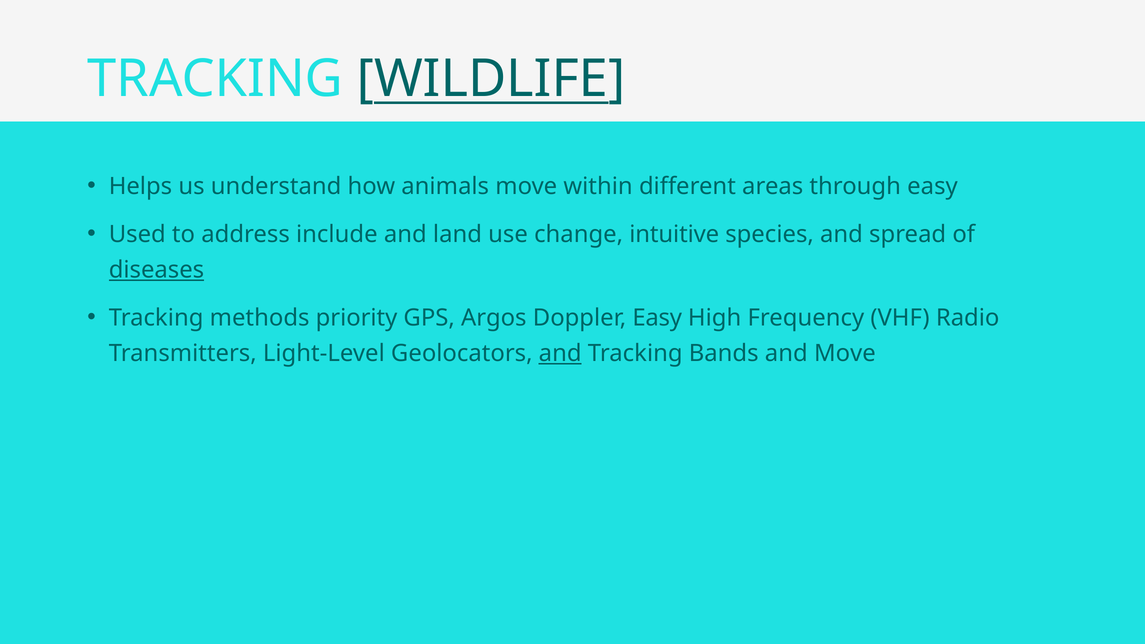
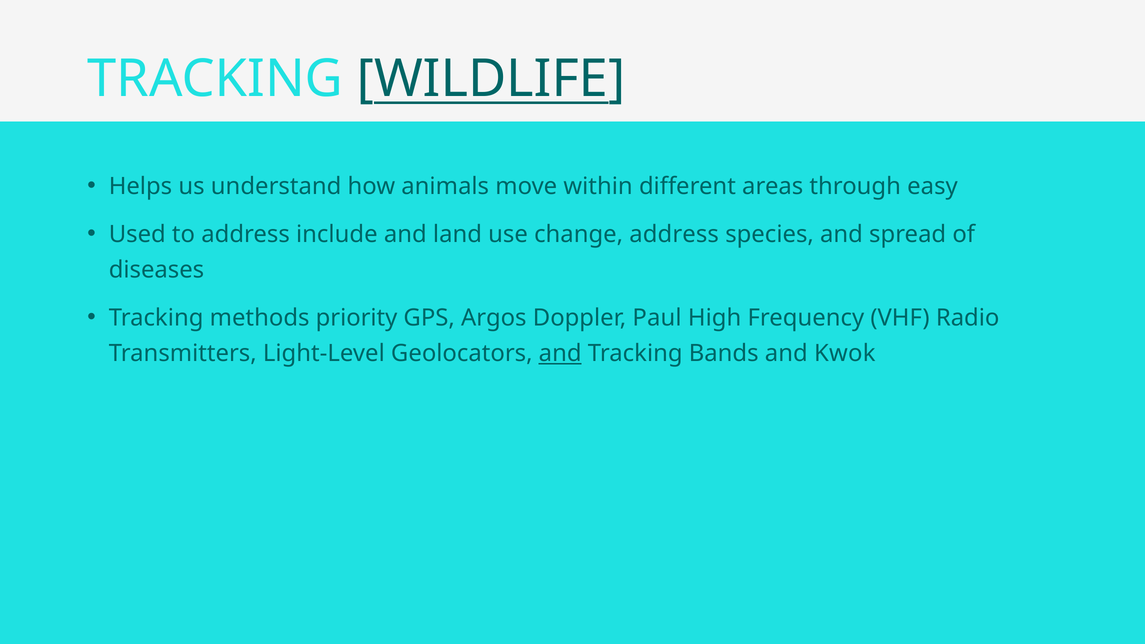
change intuitive: intuitive -> address (674, 234)
diseases underline: present -> none (156, 270)
Doppler Easy: Easy -> Paul (657, 318)
and Move: Move -> Kwok (845, 354)
